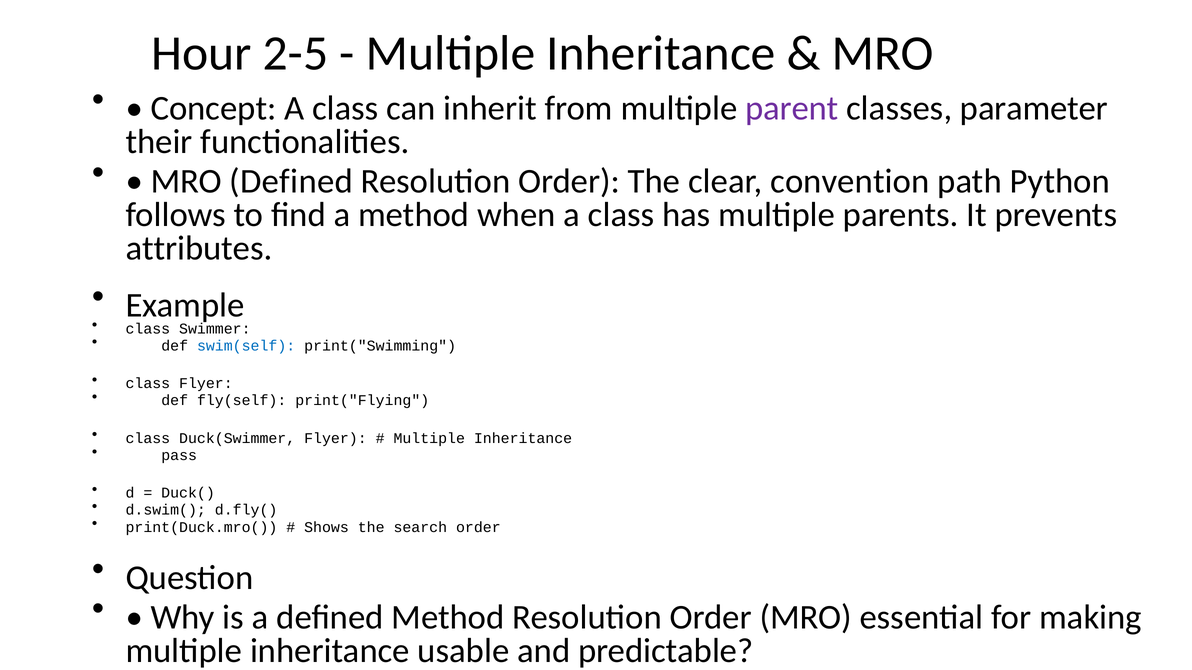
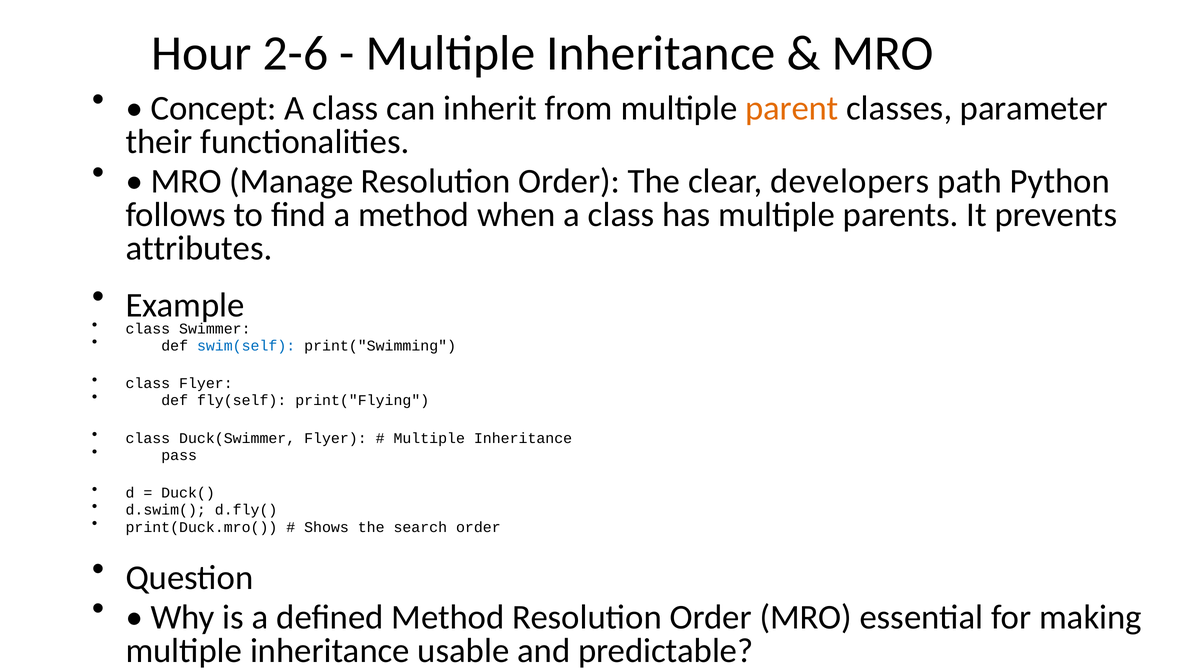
2-5: 2-5 -> 2-6 (295, 53)
parent colour: purple -> orange (792, 108)
MRO Defined: Defined -> Manage (291, 181)
convention: convention -> developers (850, 181)
